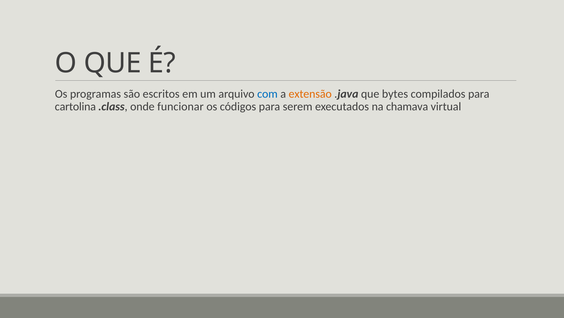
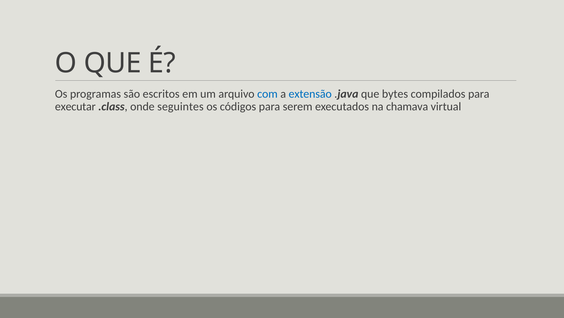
extensão colour: orange -> blue (310, 94)
cartolina: cartolina -> executar (75, 106)
funcionar: funcionar -> seguintes (180, 106)
